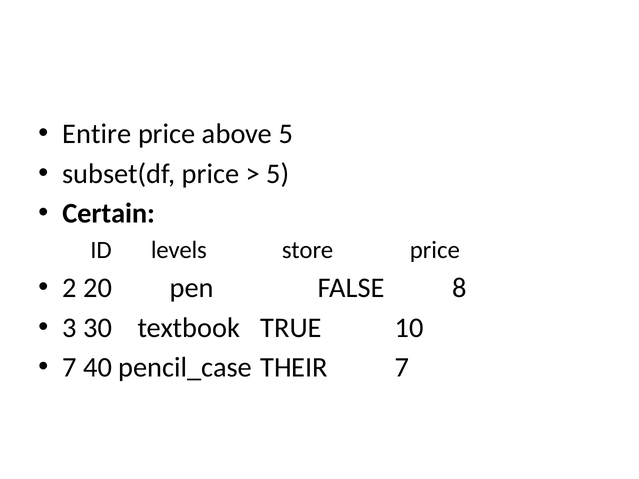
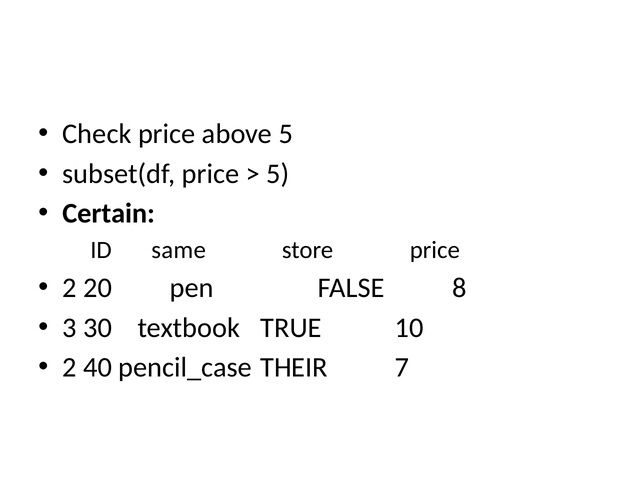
Entire: Entire -> Check (97, 134)
levels: levels -> same (179, 250)
7: 7 -> 2 (70, 368)
